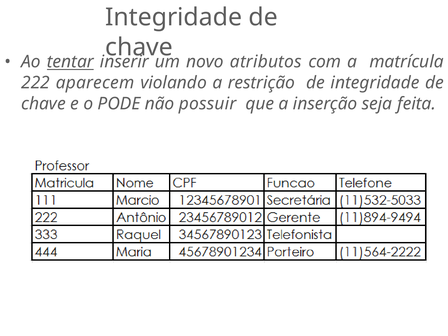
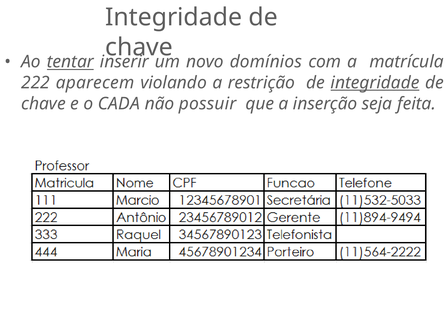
atributos: atributos -> domínios (266, 62)
integridade underline: none -> present (375, 83)
PODE: PODE -> CADA (119, 104)
